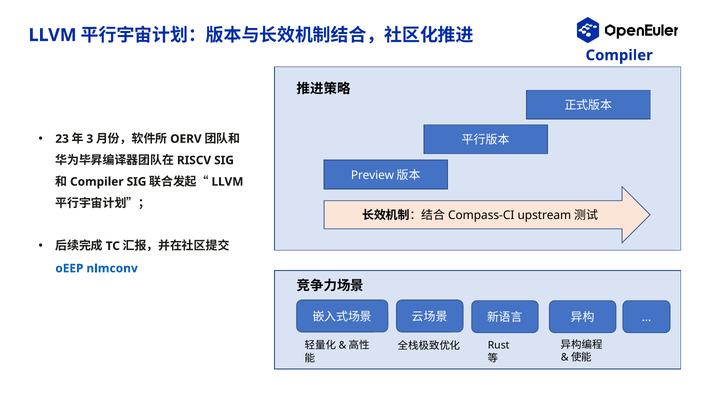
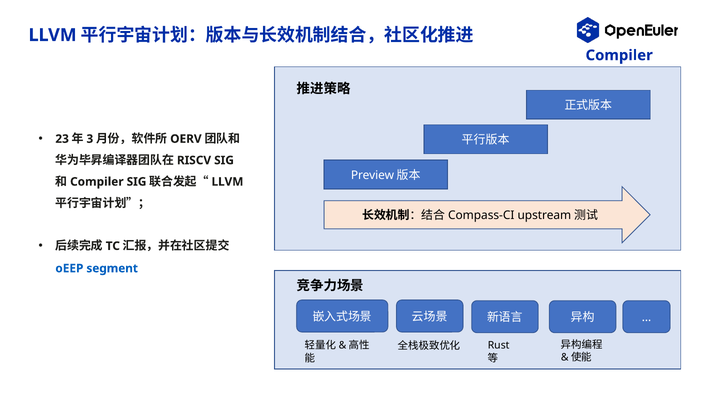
nlmconv: nlmconv -> segment (112, 268)
